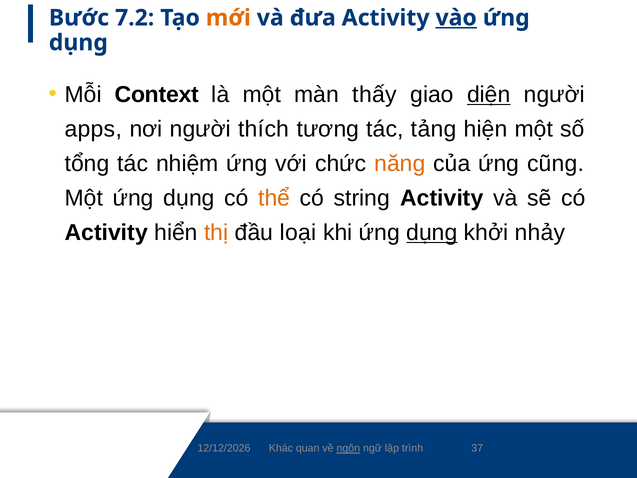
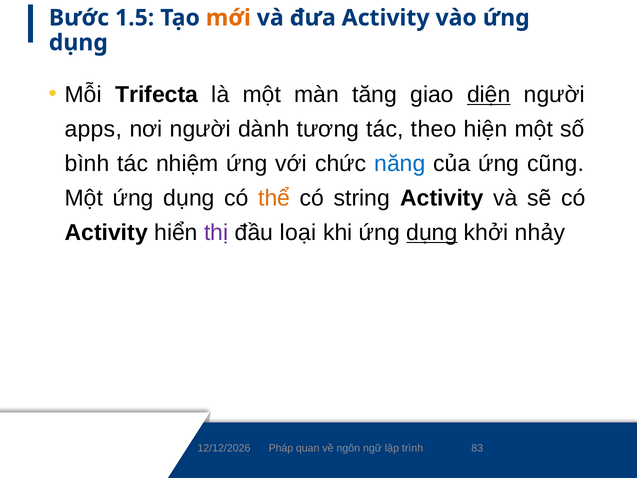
7.2: 7.2 -> 1.5 (135, 18)
vào underline: present -> none (456, 18)
Context: Context -> Trifecta (157, 95)
thấy: thấy -> tăng (375, 95)
thích: thích -> dành (264, 129)
tảng: tảng -> theo (434, 129)
tổng: tổng -> bình (87, 163)
năng colour: orange -> blue (400, 163)
thị colour: orange -> purple (216, 232)
Khác: Khác -> Pháp (281, 448)
ngôn underline: present -> none (348, 448)
37: 37 -> 83 (477, 448)
